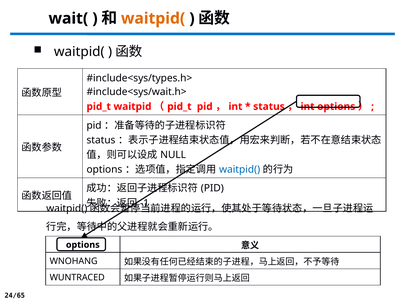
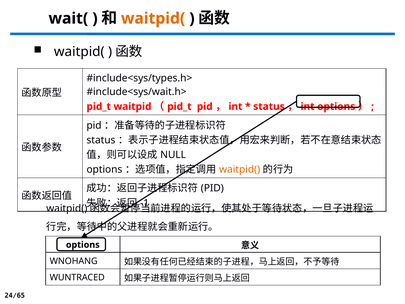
waitpid( colour: blue -> orange (240, 169)
